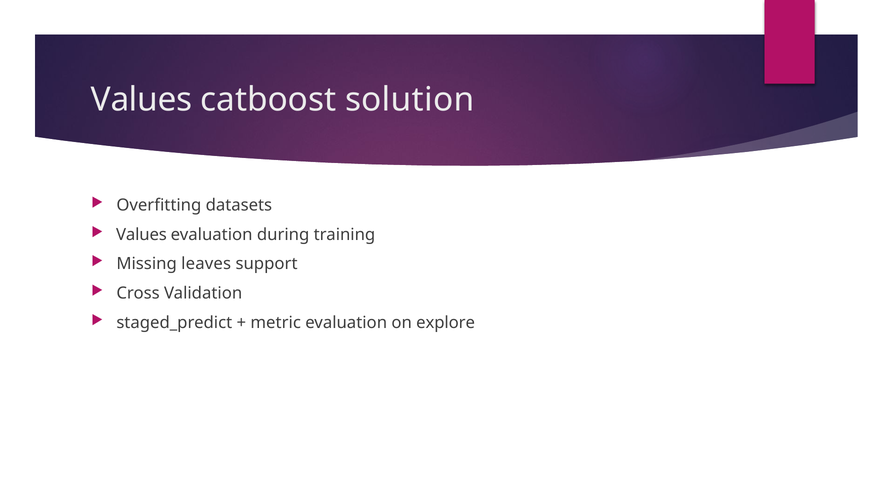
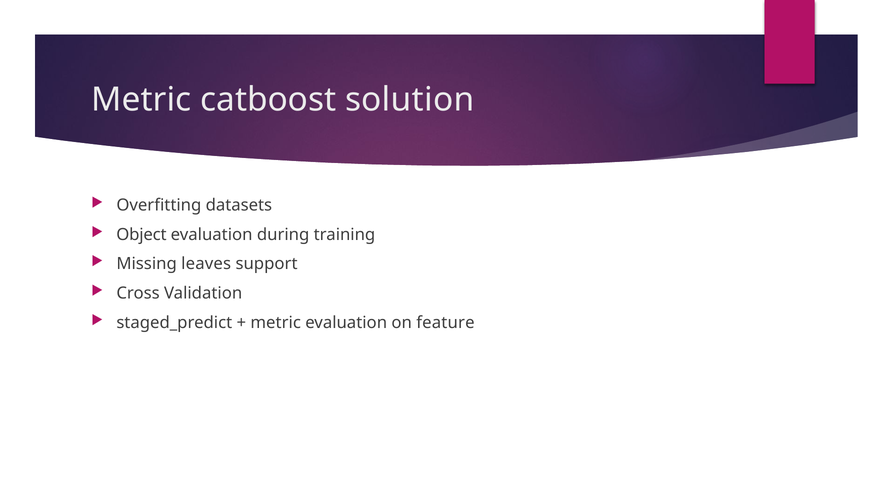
Values: Values -> Metric (141, 100)
Values: Values -> Object (141, 235)
explore: explore -> feature (445, 323)
